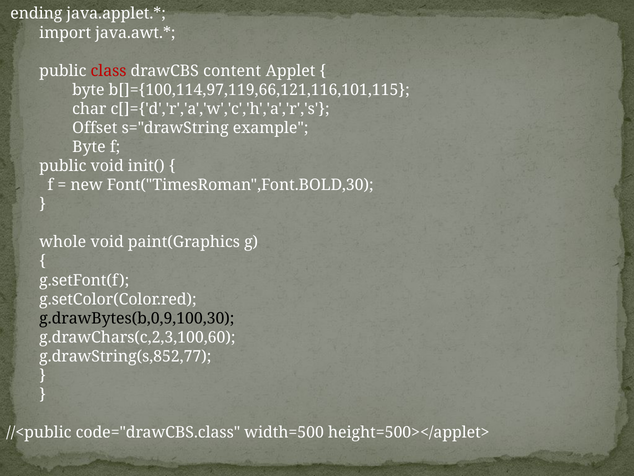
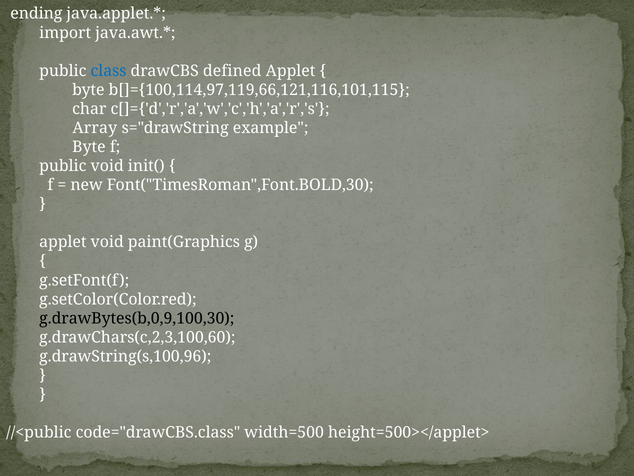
class colour: red -> blue (109, 71)
content: content -> defined (232, 71)
Offset: Offset -> Array (95, 128)
whole: whole -> applet (63, 242)
g.drawString(s,852,77: g.drawString(s,852,77 -> g.drawString(s,100,96 (125, 356)
